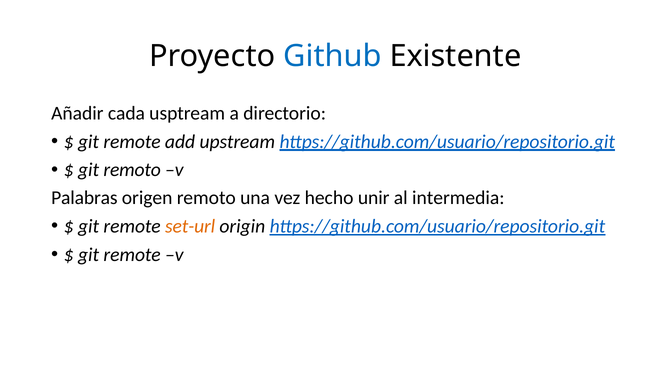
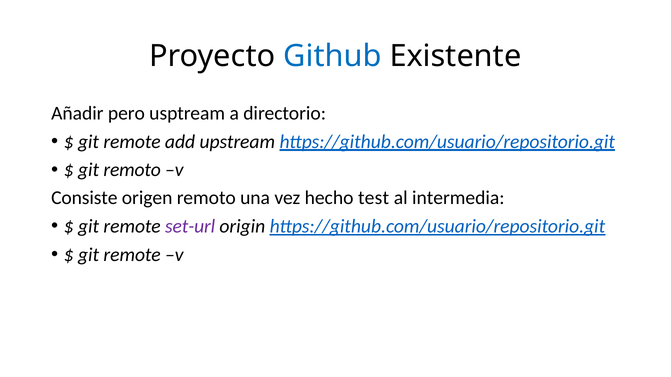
cada: cada -> pero (126, 113)
Palabras: Palabras -> Consiste (84, 198)
unir: unir -> test (374, 198)
set-url colour: orange -> purple (190, 227)
